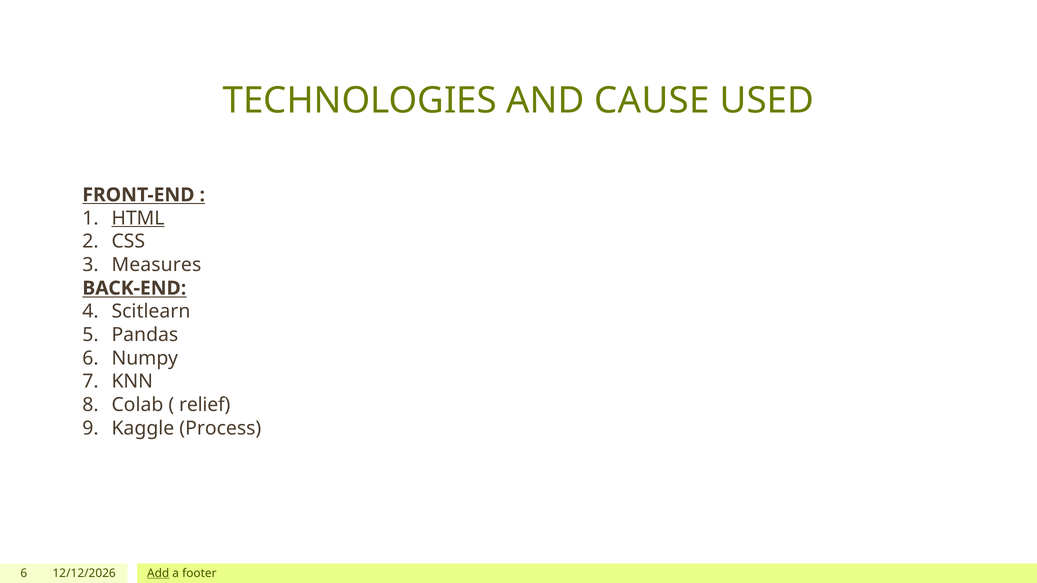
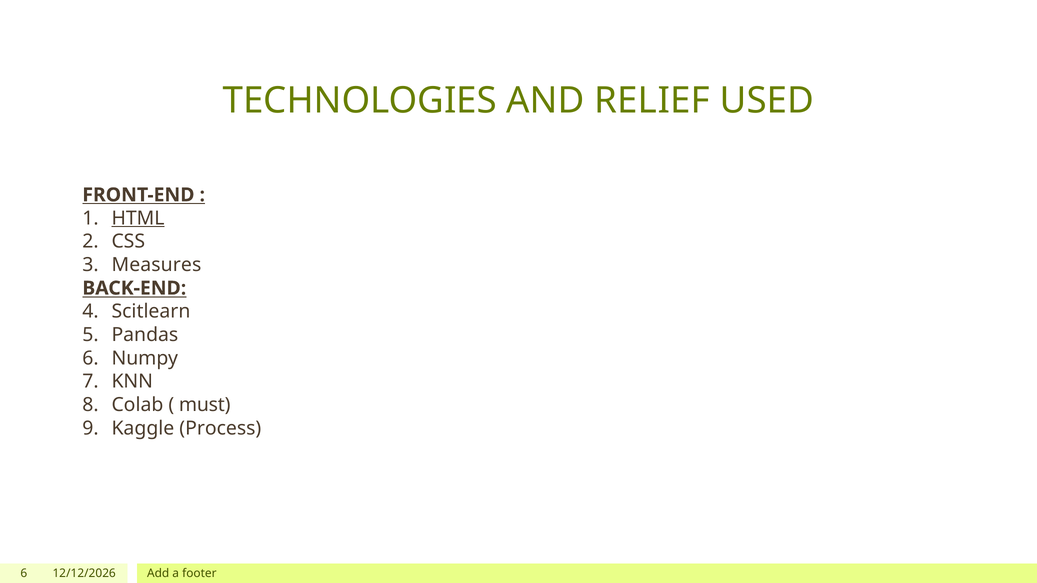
CAUSE: CAUSE -> RELIEF (652, 101)
relief: relief -> must (205, 405)
Add underline: present -> none (158, 573)
